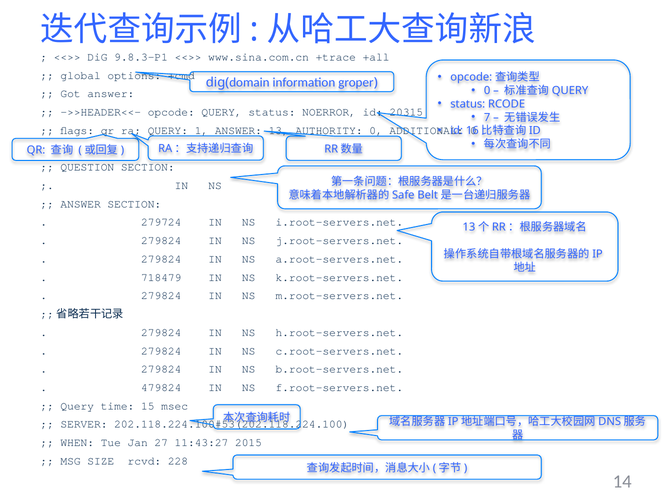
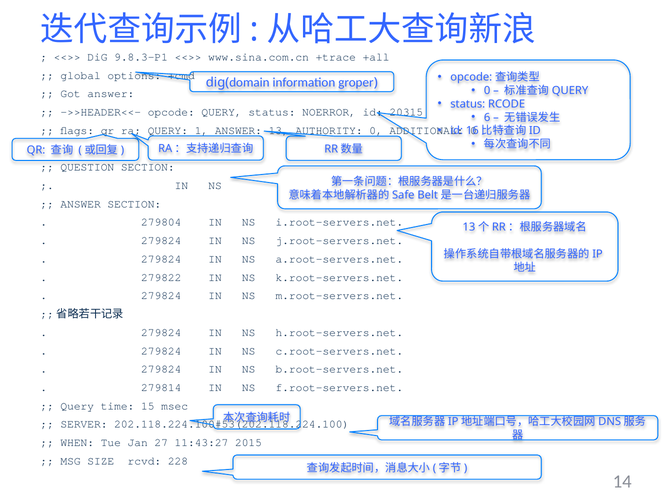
7: 7 -> 6 (487, 117)
279724: 279724 -> 279804 (161, 222)
718479: 718479 -> 279822 (161, 277)
479824: 479824 -> 279814 (161, 388)
